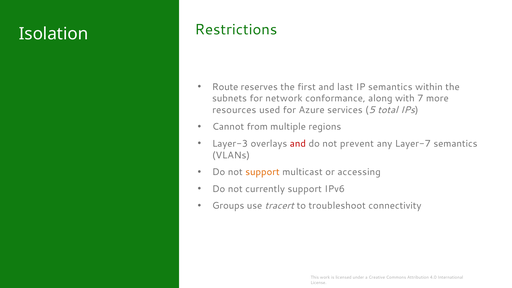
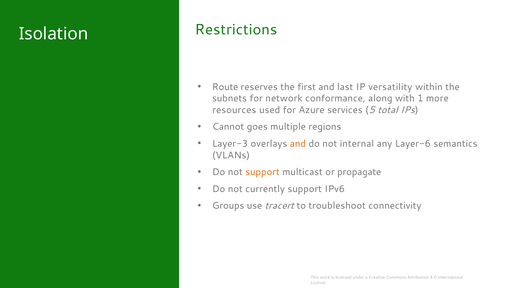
IP semantics: semantics -> versatility (390, 87)
7: 7 -> 1 (420, 98)
from: from -> goes (257, 127)
and colour: red -> orange (298, 144)
prevent: prevent -> internal (357, 144)
Layer-7: Layer-7 -> Layer-6 (413, 144)
accessing: accessing -> propagate (359, 172)
